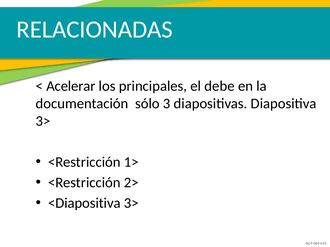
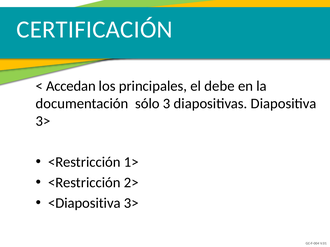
RELACIONADAS: RELACIONADAS -> CERTIFICACIÓN (95, 29)
Acelerar: Acelerar -> Accedan (71, 86)
